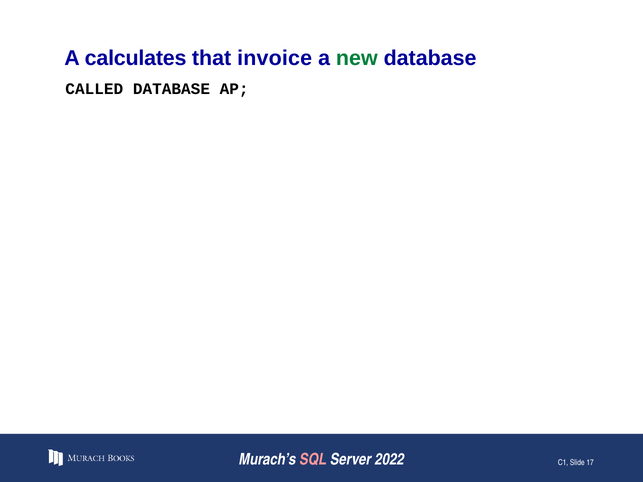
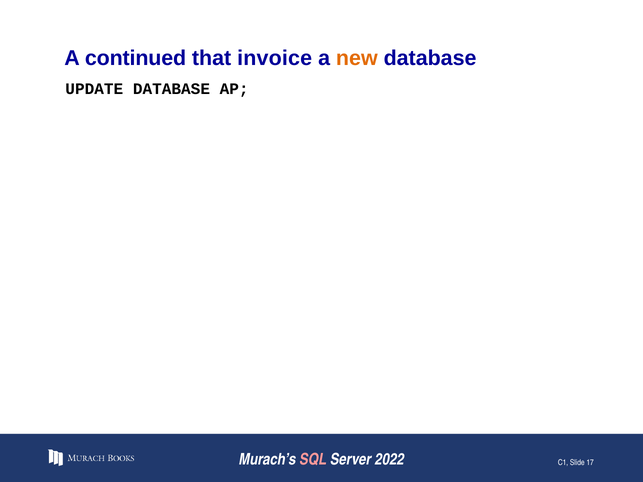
calculates: calculates -> continued (136, 58)
new colour: green -> orange (357, 58)
CALLED: CALLED -> UPDATE (94, 89)
